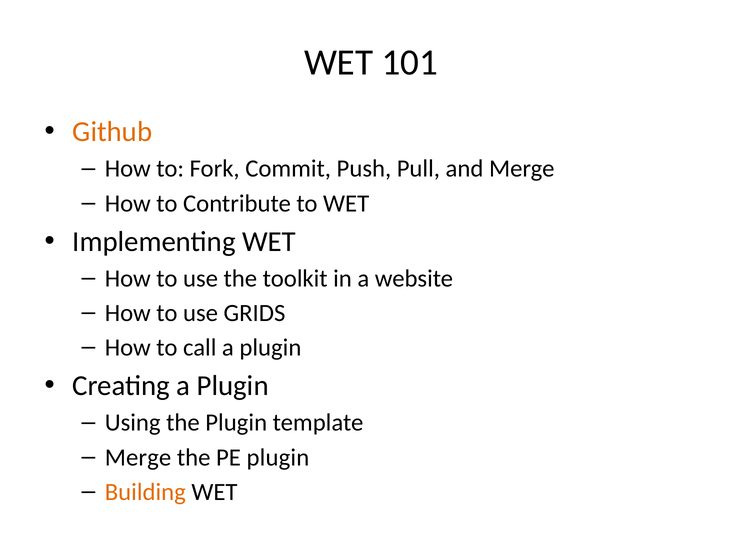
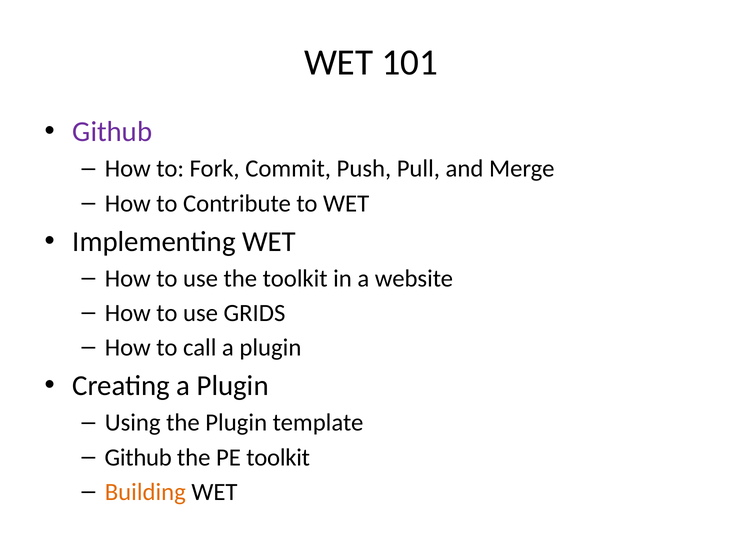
Github colour: orange -> purple (112, 132)
Merge: Merge -> Github (138, 457)
PE plugin: plugin -> toolkit (278, 457)
